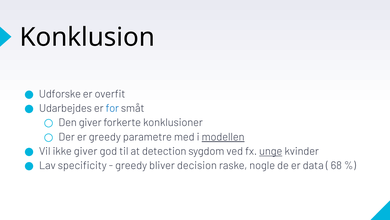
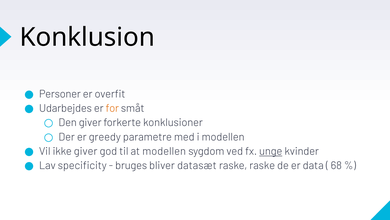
Udforske: Udforske -> Personer (60, 94)
for colour: blue -> orange (112, 108)
modellen underline: present -> none (223, 137)
at detection: detection -> modellen (164, 151)
greedy: greedy -> bruges (131, 165)
decision: decision -> datasæt (197, 165)
raske nogle: nogle -> raske (262, 165)
